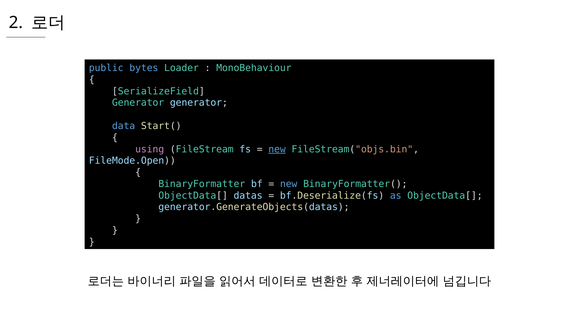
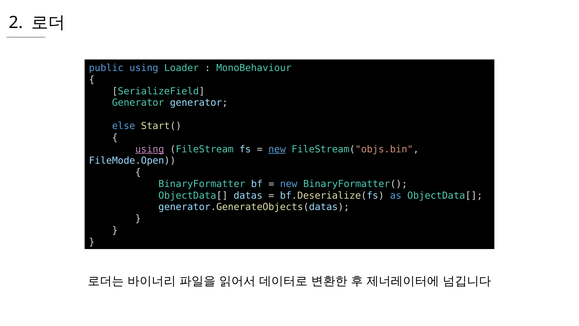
public bytes: bytes -> using (144, 68)
data: data -> else (124, 126)
using underline: none -> present (150, 149)
